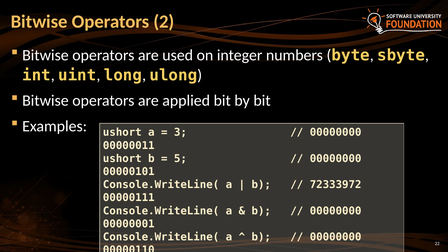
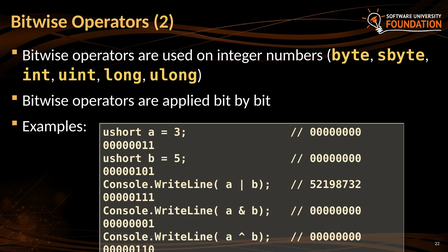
72333972: 72333972 -> 52198732 (336, 185)
